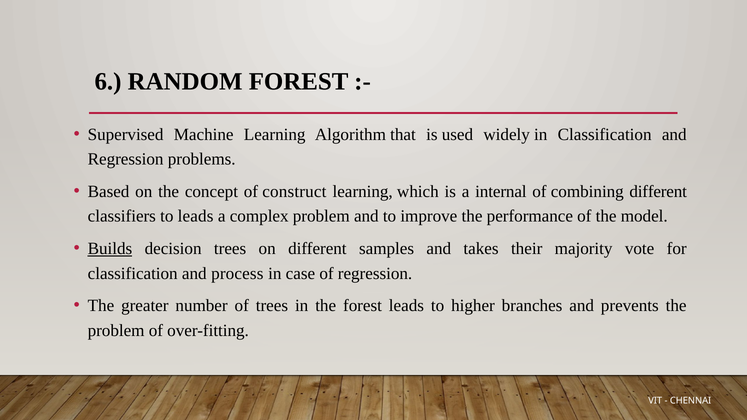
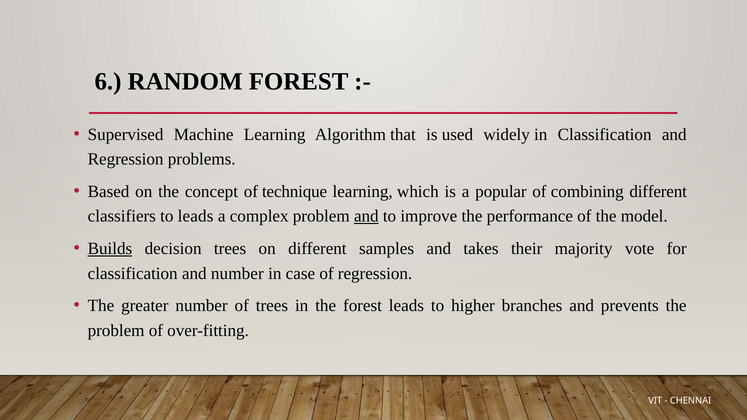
construct: construct -> technique (295, 192)
internal: internal -> popular (501, 192)
and underline: none -> present (366, 216)
and process: process -> number (237, 273)
